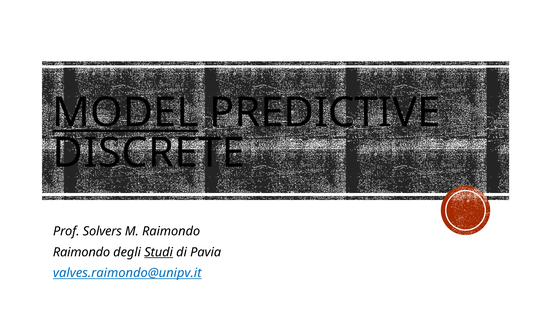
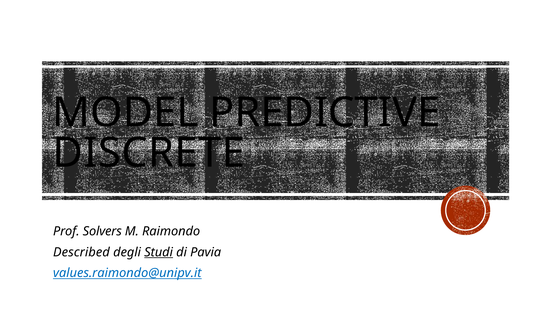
MODEL underline: present -> none (125, 113)
Raimondo: Raimondo -> Described (81, 252)
valves.raimondo@unipv.it: valves.raimondo@unipv.it -> values.raimondo@unipv.it (127, 273)
